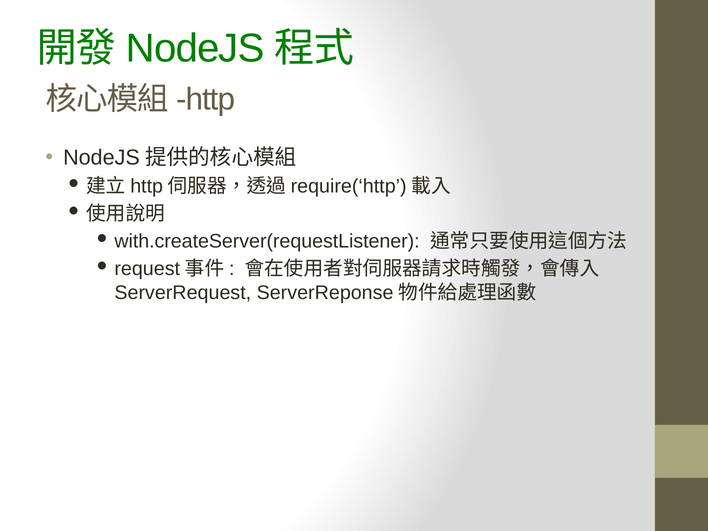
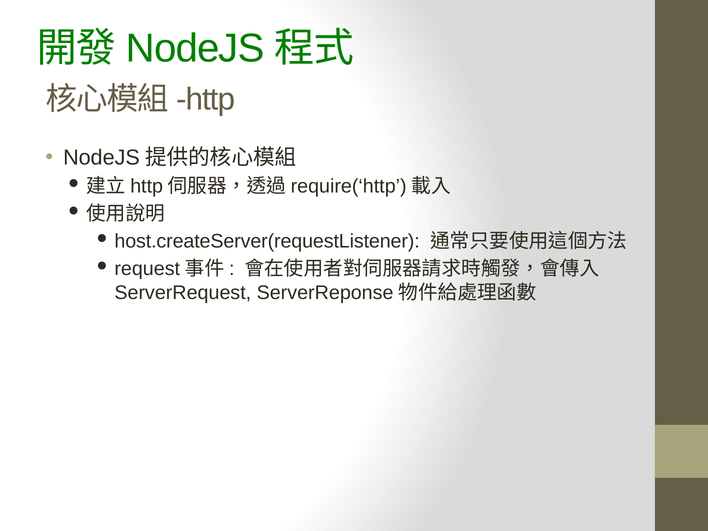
with.createServer(requestListener: with.createServer(requestListener -> host.createServer(requestListener (267, 241)
